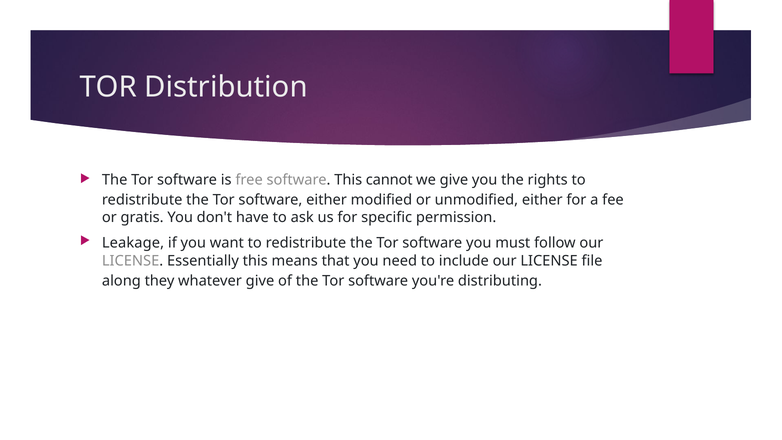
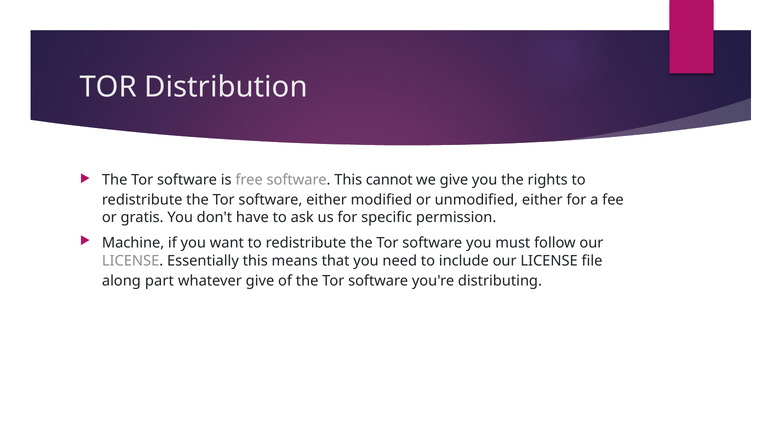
Leakage: Leakage -> Machine (133, 243)
they: they -> part (159, 281)
